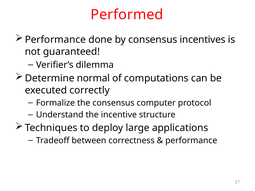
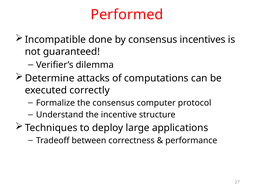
Performance: Performance -> Incompatible (55, 40)
normal: normal -> attacks (93, 78)
